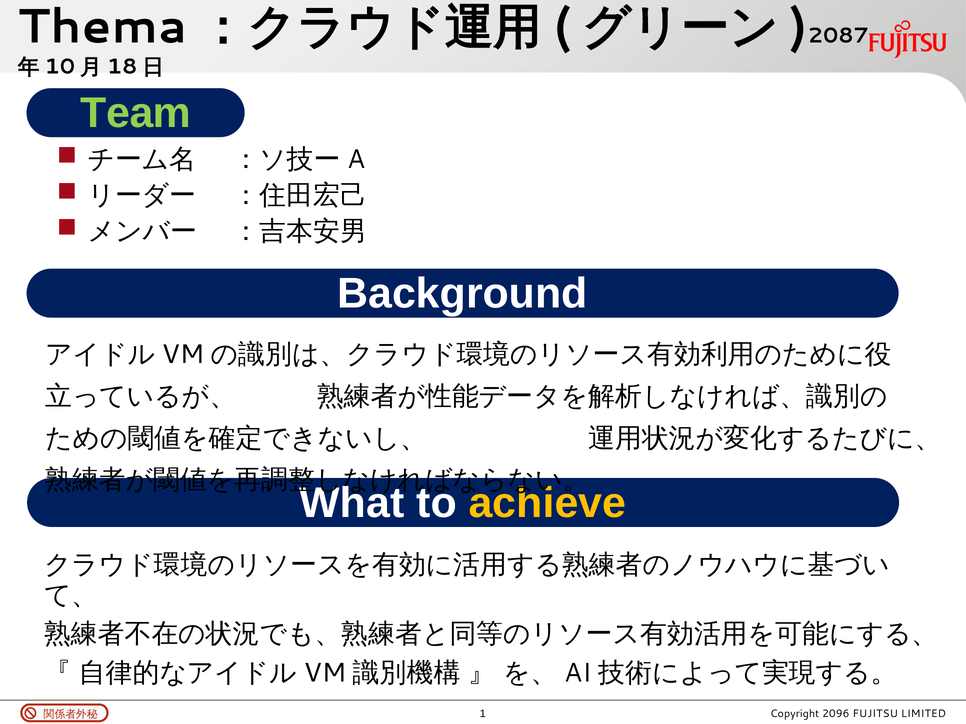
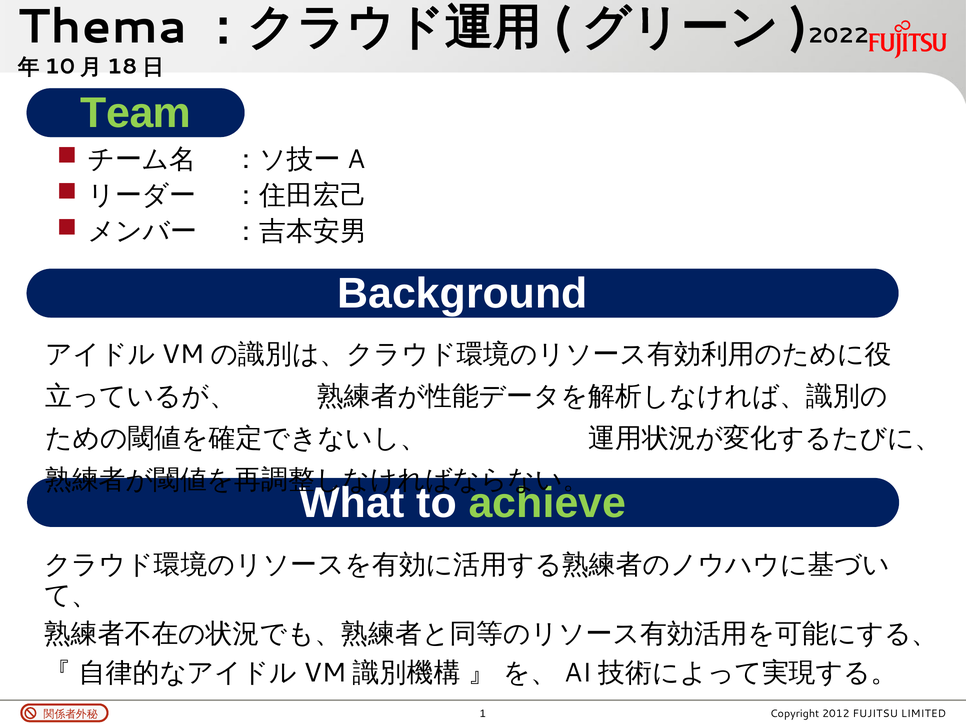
2087: 2087 -> 2022 (838, 36)
achieve colour: yellow -> light green (547, 503)
2096: 2096 -> 2012 (836, 714)
